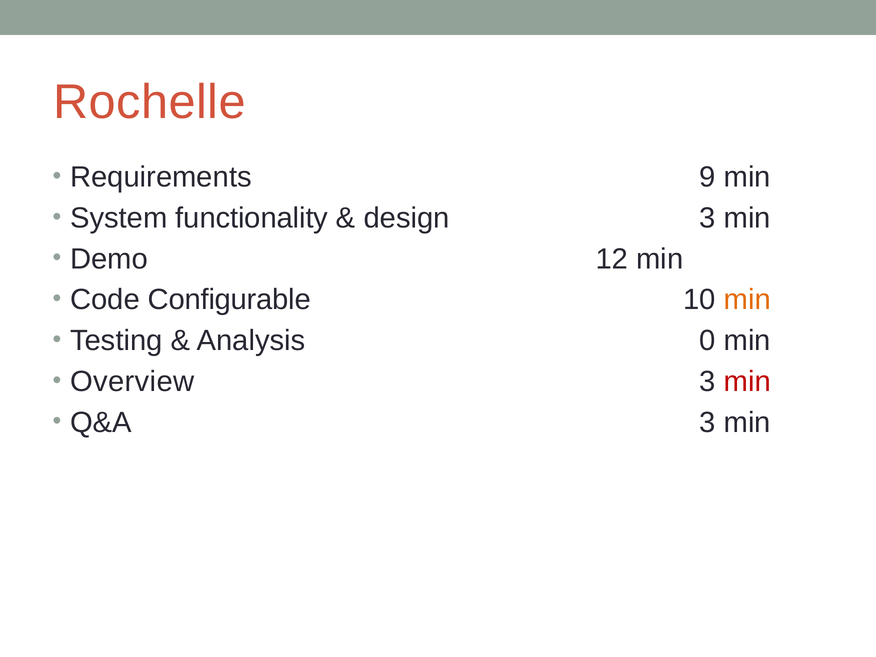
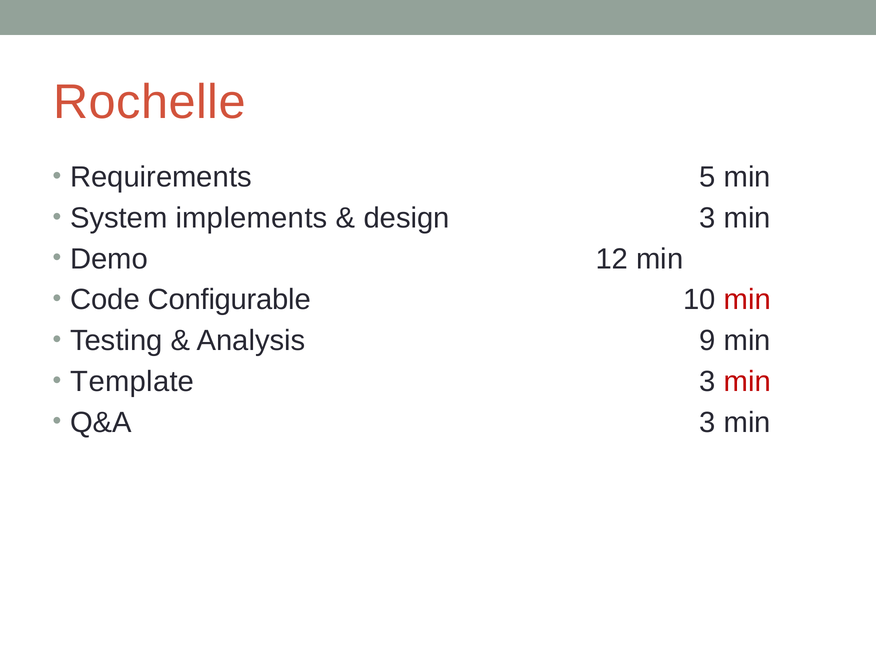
9: 9 -> 5 (708, 177)
functionality: functionality -> implements (252, 218)
min colour: orange -> red (747, 300)
0: 0 -> 9 (708, 341)
Overview: Overview -> Template (132, 382)
